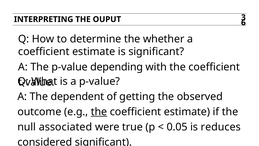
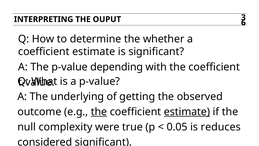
dependent: dependent -> underlying (77, 96)
estimate underline: none -> present (187, 111)
associated: associated -> complexity (66, 127)
